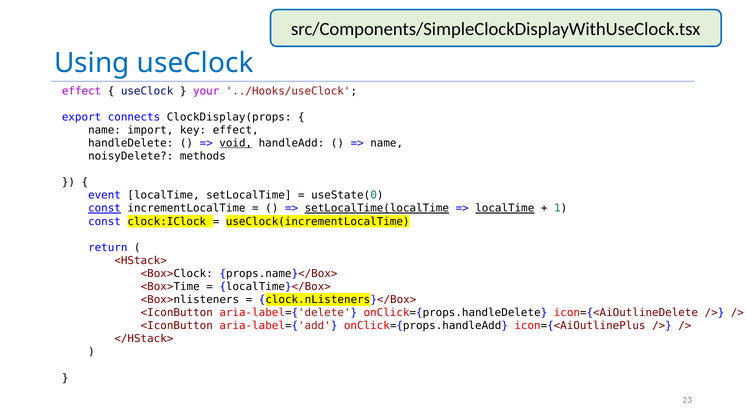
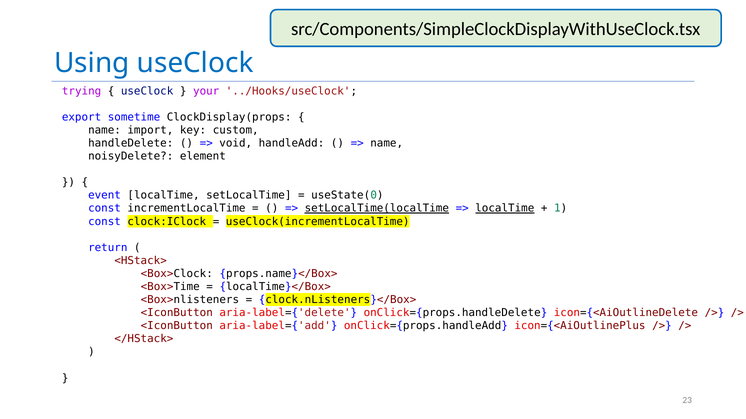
effect: effect -> trying (82, 91)
connects: connects -> sometime (134, 117)
key effect: effect -> custom (236, 130)
void underline: present -> none (236, 143)
methods: methods -> element (203, 156)
const underline: present -> none (105, 209)
